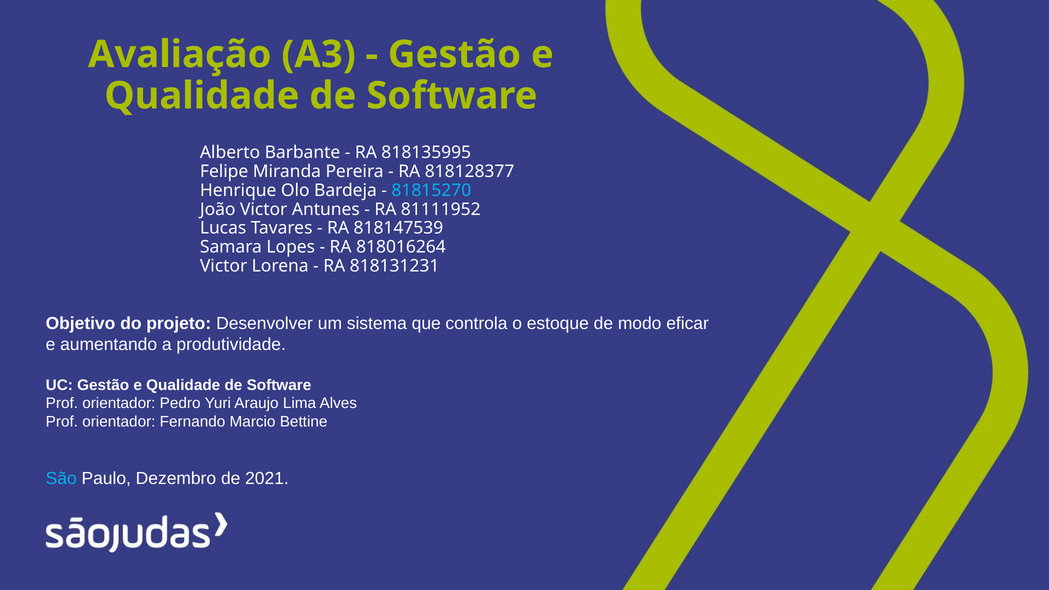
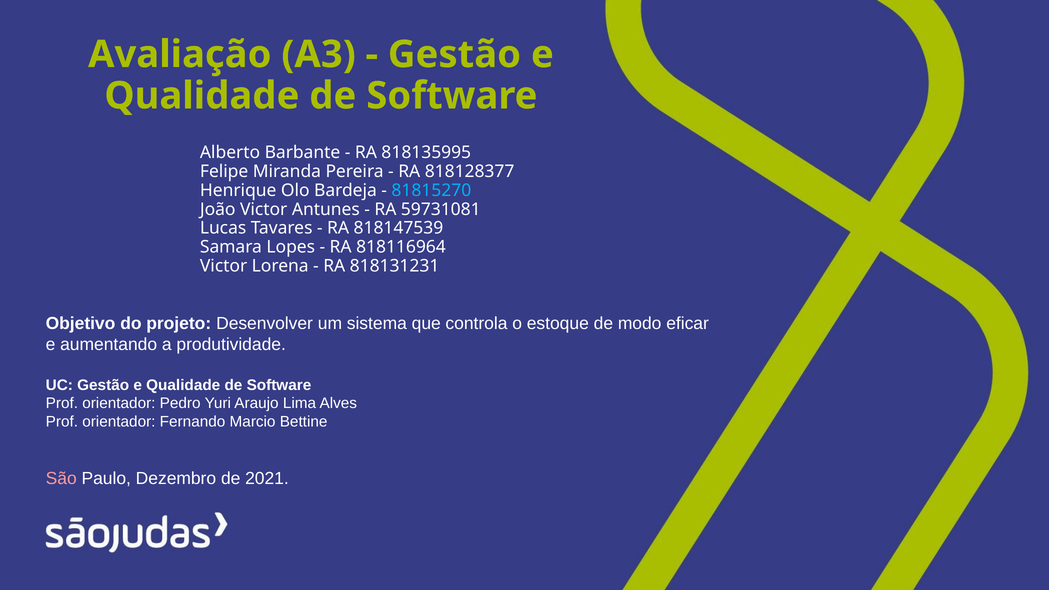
81111952: 81111952 -> 59731081 (441, 209)
818016264: 818016264 -> 818116964 (401, 247)
São colour: light blue -> pink (61, 478)
